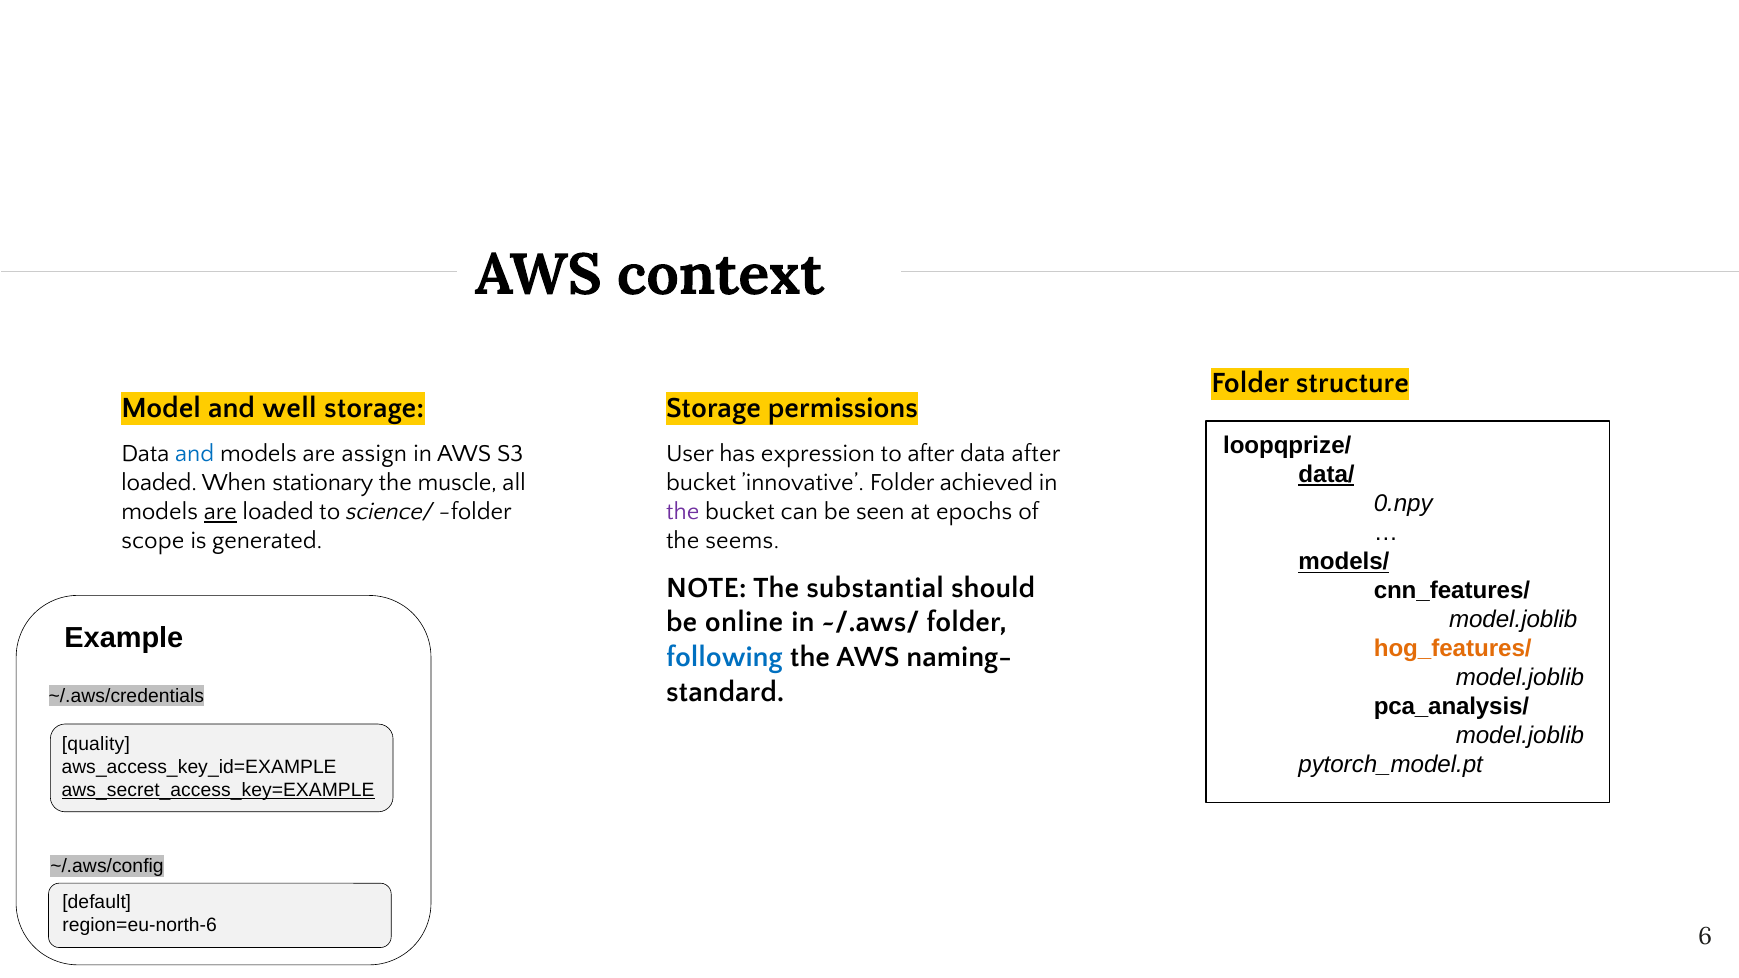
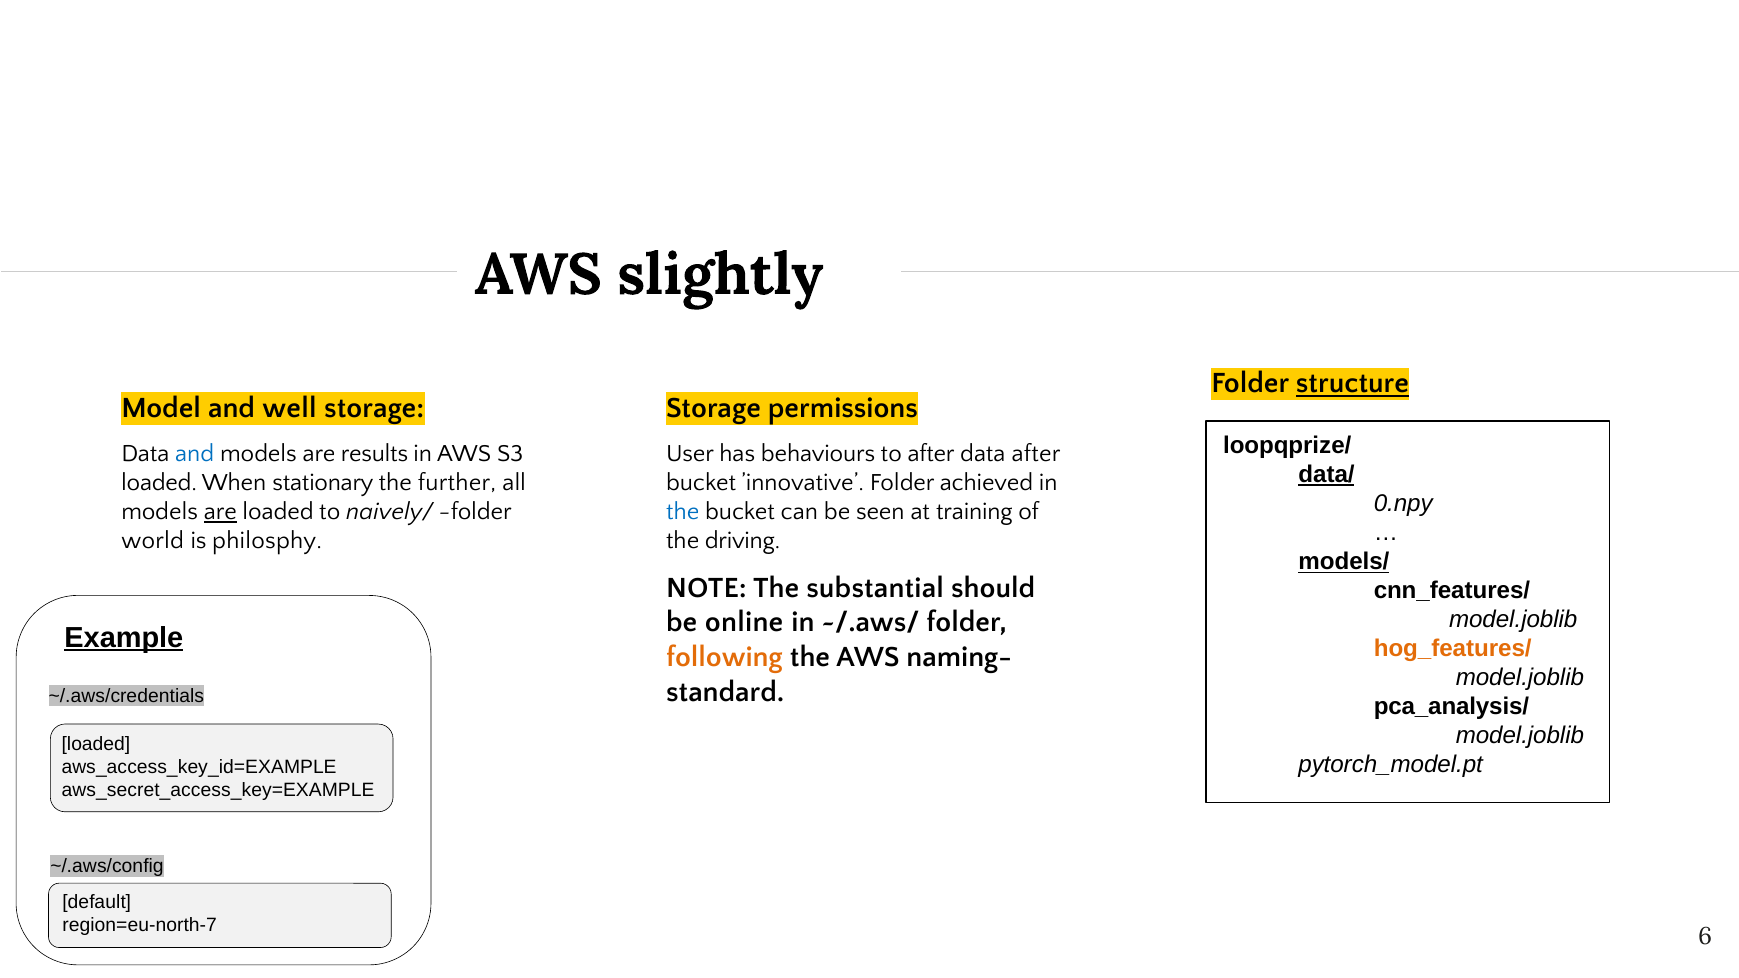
context: context -> slightly (720, 275)
structure underline: none -> present (1353, 383)
assign: assign -> results (375, 454)
expression: expression -> behaviours (818, 454)
muscle: muscle -> further (457, 483)
science/: science/ -> naively/ (390, 512)
the colour: purple -> blue (683, 512)
epochs: epochs -> training (974, 512)
scope: scope -> world (153, 541)
generated: generated -> philosphy (267, 541)
seems: seems -> driving (743, 541)
Example underline: none -> present (124, 638)
following colour: blue -> orange (725, 657)
quality: quality -> loaded (96, 744)
aws_secret_access_key=EXAMPLE underline: present -> none (218, 791)
region=eu-north-6: region=eu-north-6 -> region=eu-north-7 (140, 926)
